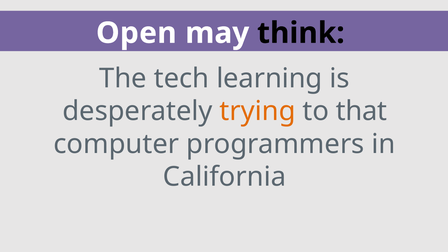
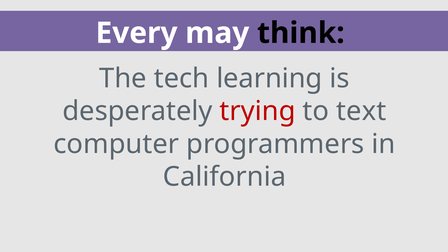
Open: Open -> Every (137, 33)
trying colour: orange -> red (258, 111)
that: that -> text (361, 111)
